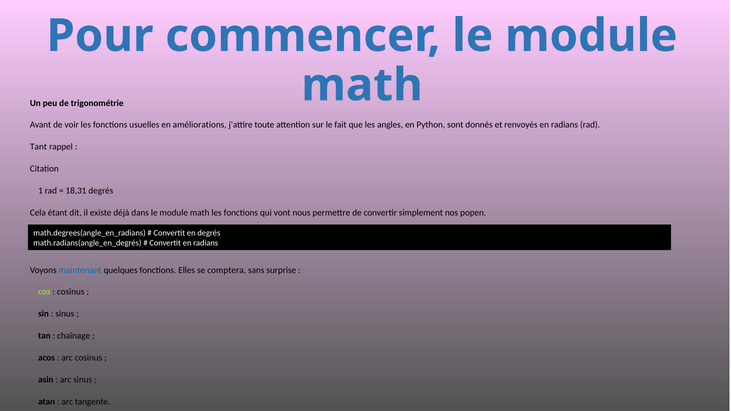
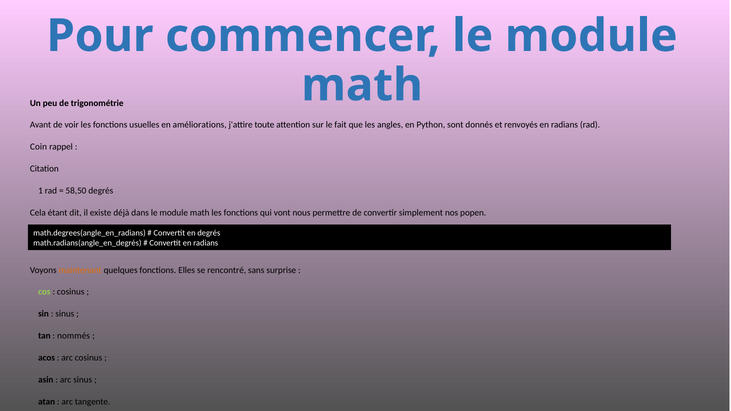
Tant: Tant -> Coin (39, 147)
18,31: 18,31 -> 58,50 (76, 191)
maintenant colour: blue -> orange (80, 270)
comptera: comptera -> rencontré (227, 270)
chaînage: chaînage -> nommés (74, 336)
